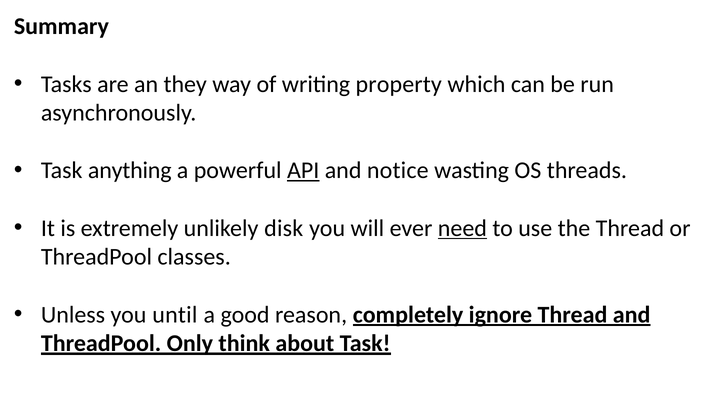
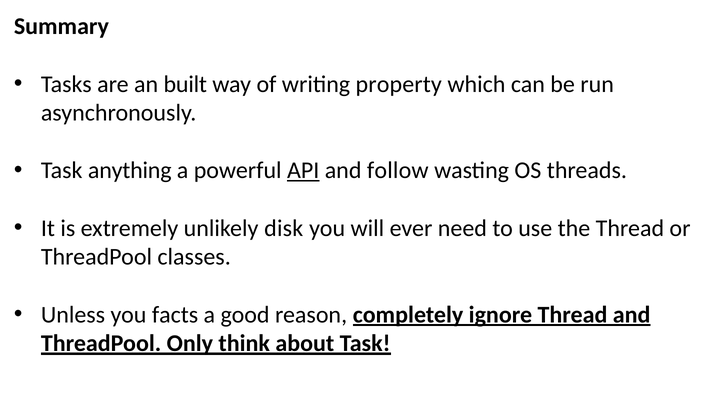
they: they -> built (185, 84)
notice: notice -> follow (398, 171)
need underline: present -> none (462, 228)
until: until -> facts (175, 315)
